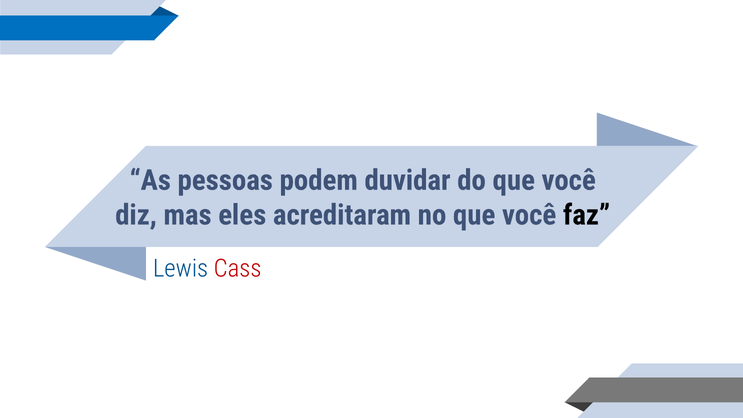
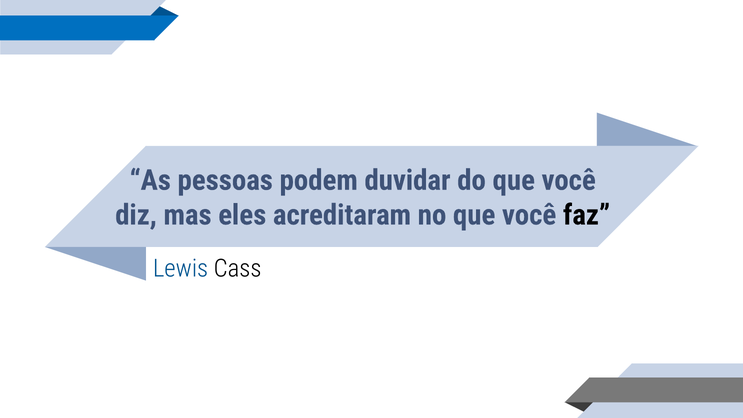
Cass colour: red -> black (238, 268)
